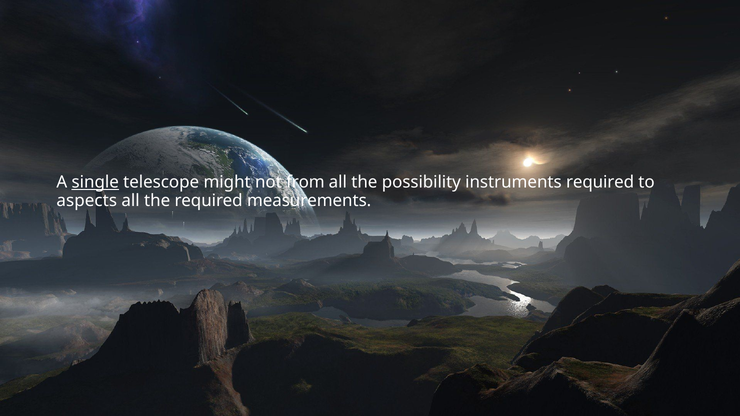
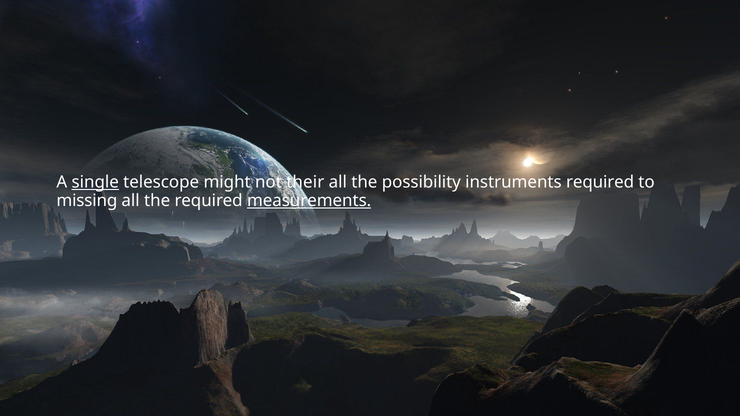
from: from -> their (305, 182)
aspects: aspects -> missing (87, 201)
measurements underline: none -> present (309, 201)
